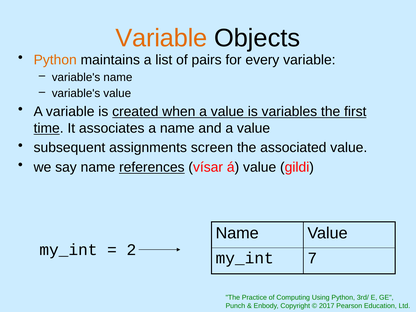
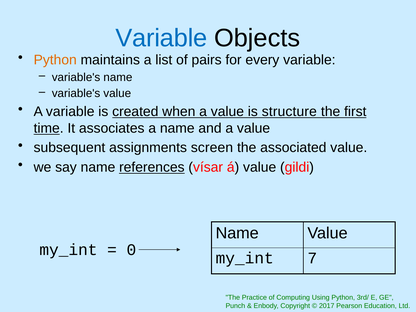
Variable colour: orange -> blue (161, 38)
variables: variables -> structure (289, 112)
2: 2 -> 0 (131, 250)
